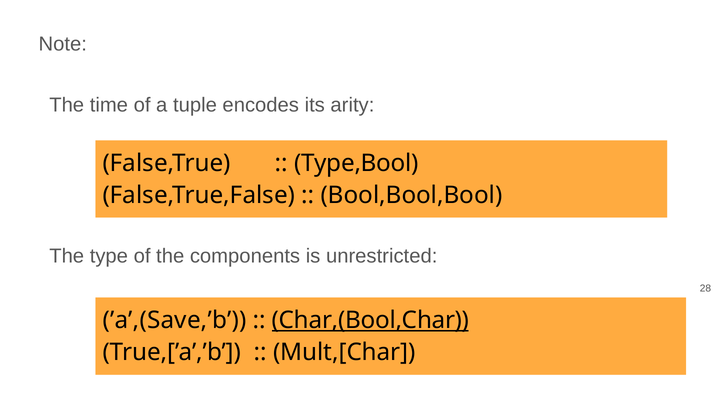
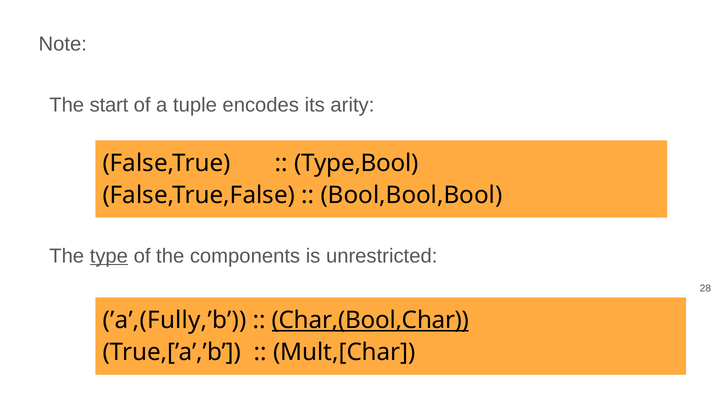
time: time -> start (109, 105)
type underline: none -> present (109, 256)
’a’,(Save,’b: ’a’,(Save,’b -> ’a’,(Fully,’b (175, 321)
